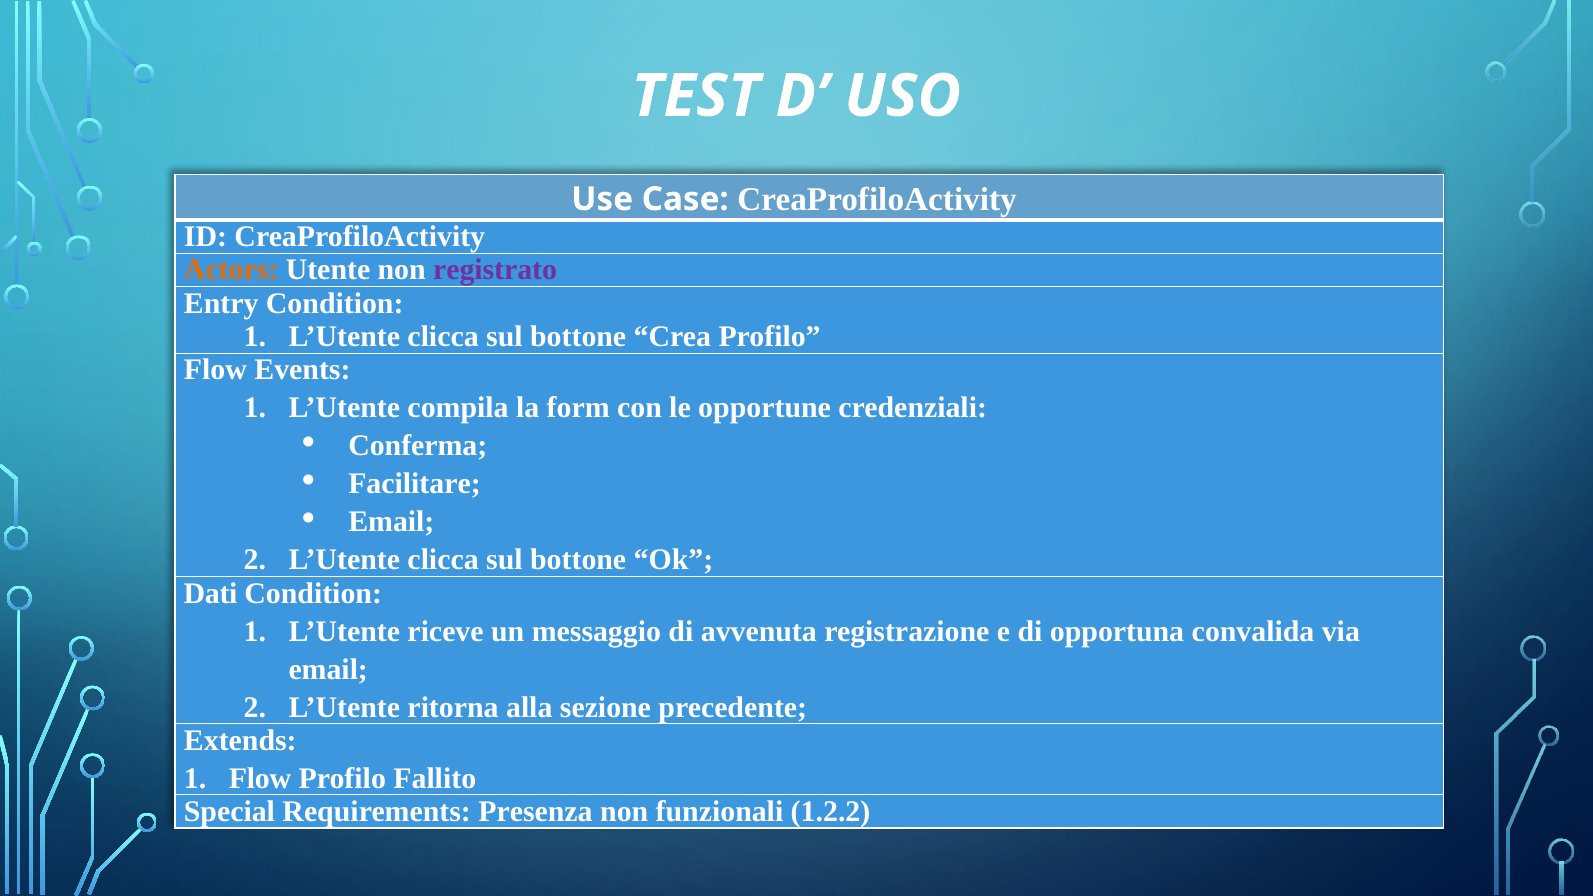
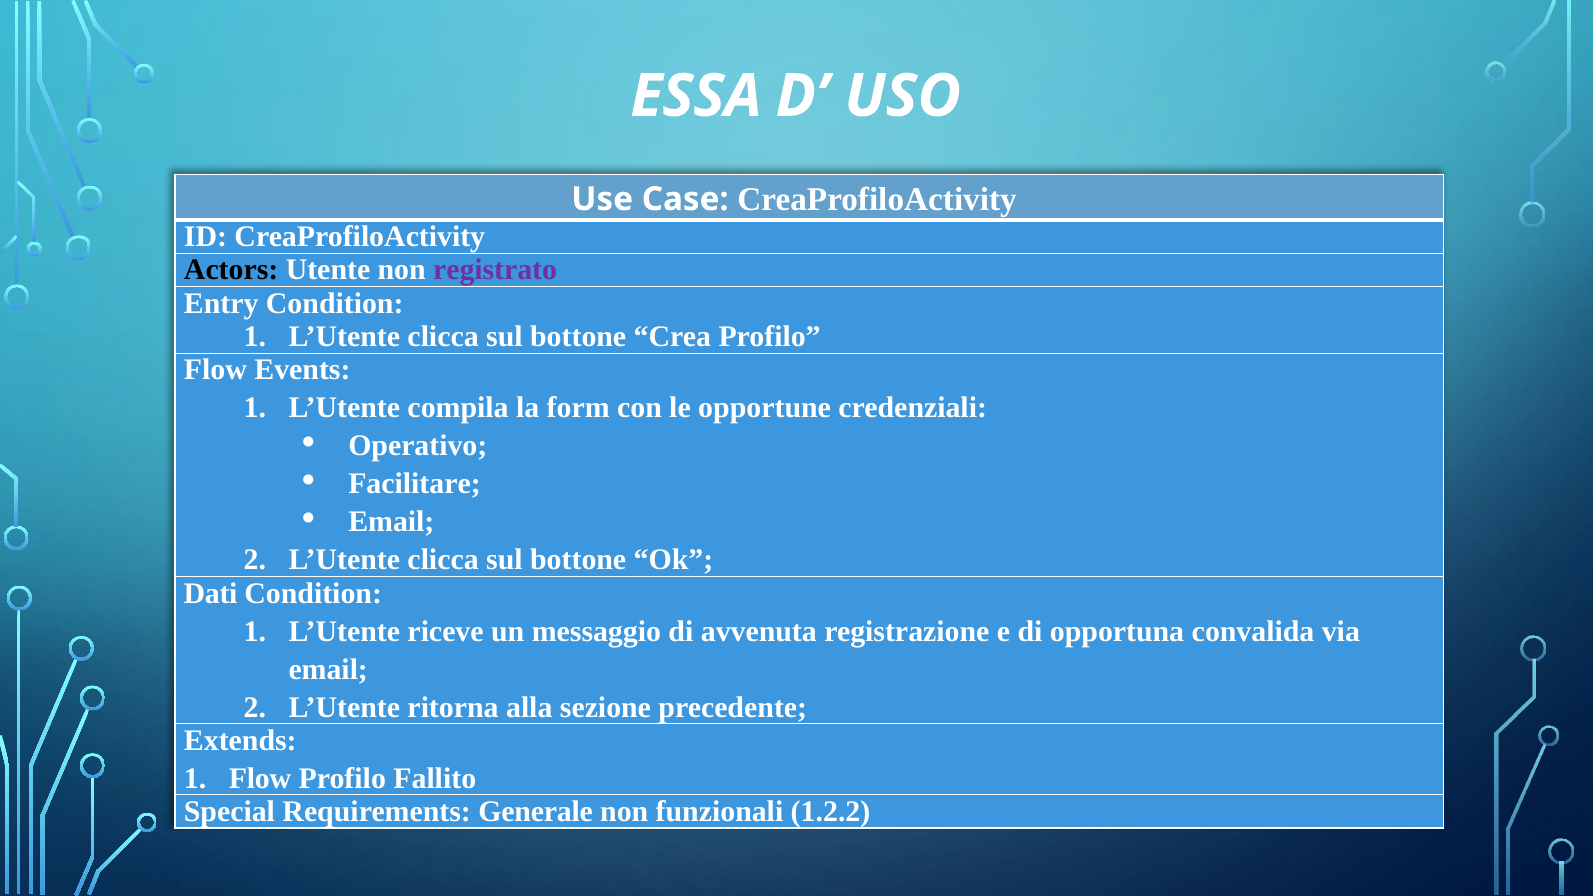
TEST: TEST -> ESSA (696, 96)
Actors colour: orange -> black (231, 270)
Conferma: Conferma -> Operativo (418, 446)
Presenza: Presenza -> Generale (536, 812)
